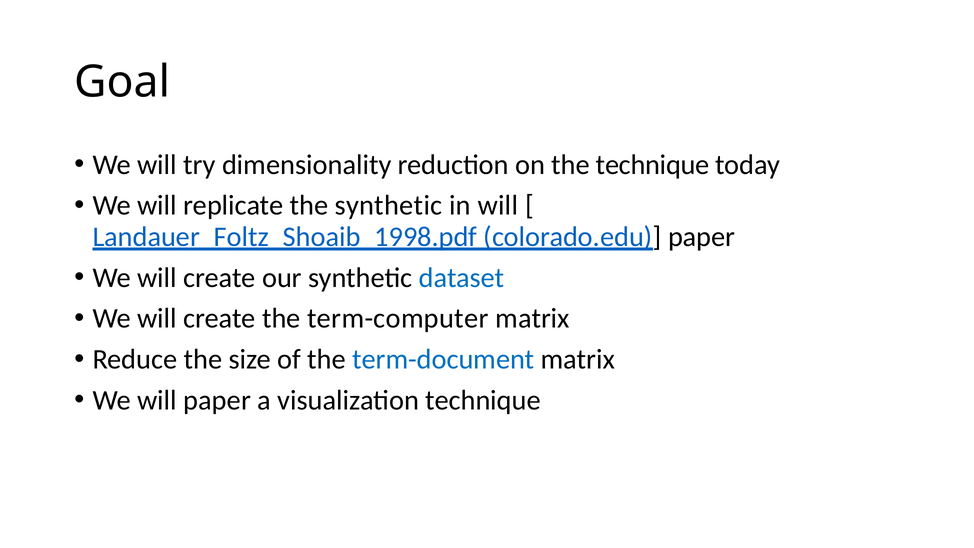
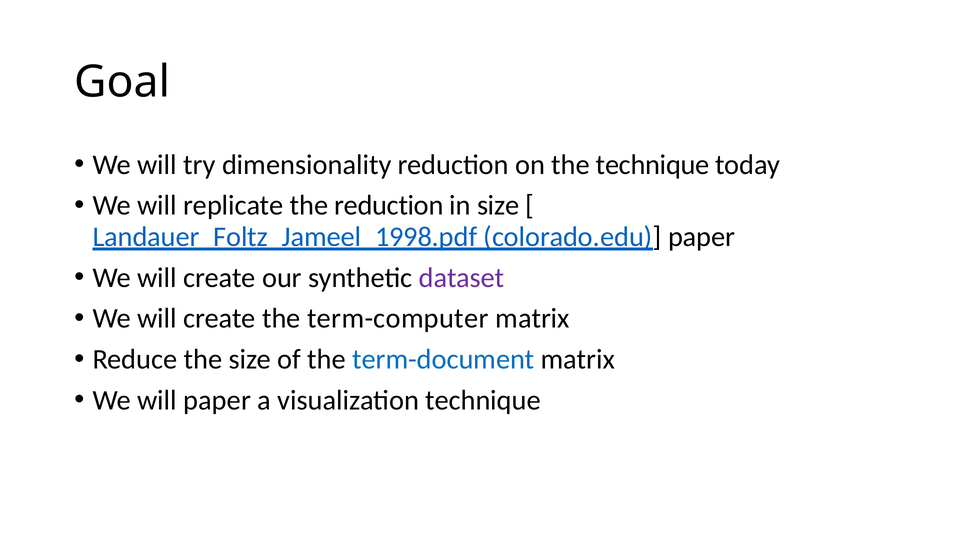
the synthetic: synthetic -> reduction (389, 206)
in will: will -> size (498, 206)
Landauer_Foltz_Shoaib_1998.pdf: Landauer_Foltz_Shoaib_1998.pdf -> Landauer_Foltz_Jameel_1998.pdf (285, 237)
dataset colour: blue -> purple (462, 278)
